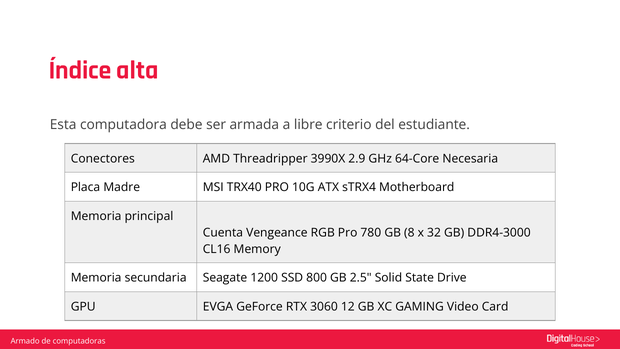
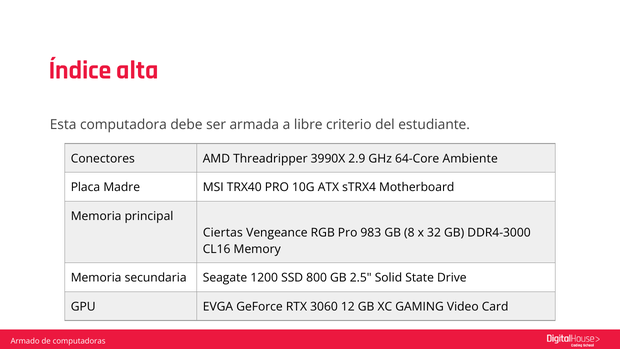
Necesaria: Necesaria -> Ambiente (470, 158)
Cuenta: Cuenta -> Ciertas (223, 233)
780: 780 -> 983 (371, 233)
